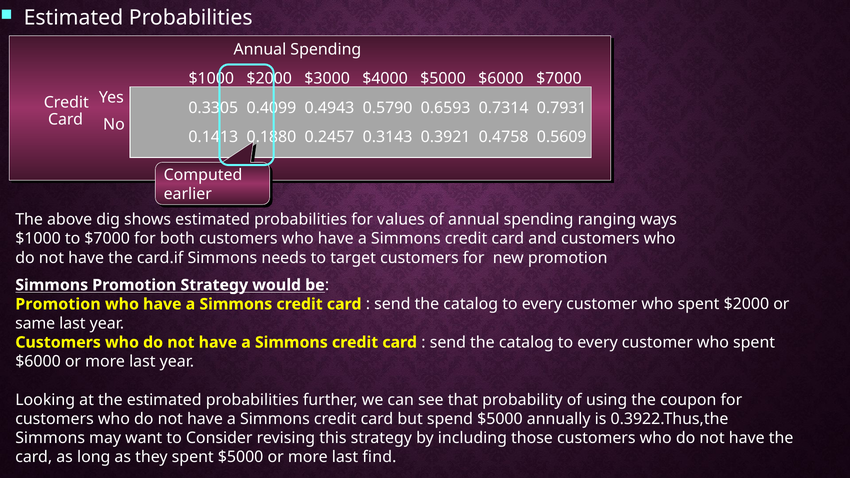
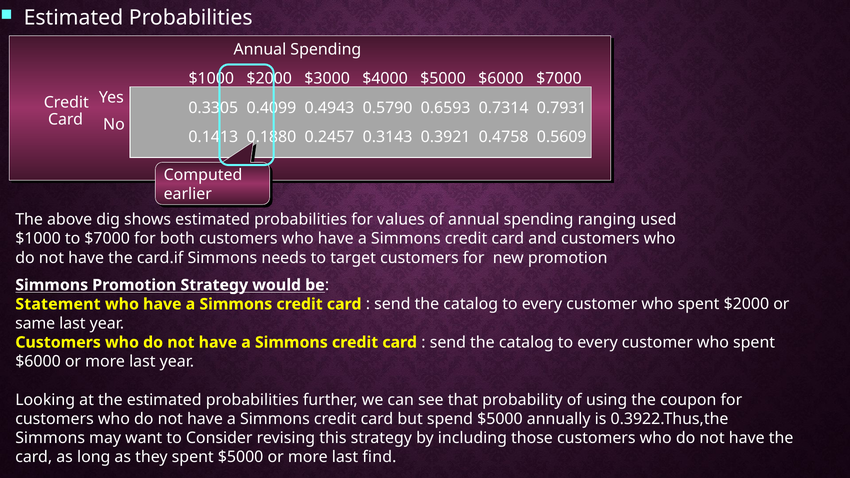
ways: ways -> used (658, 220)
Promotion: Promotion -> Statement (58, 304)
